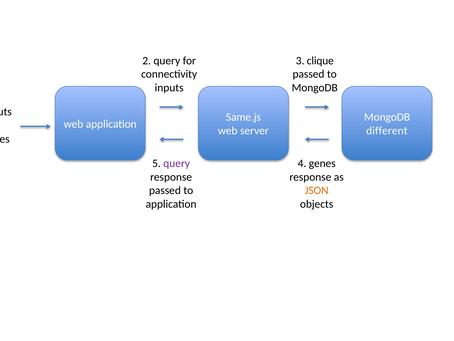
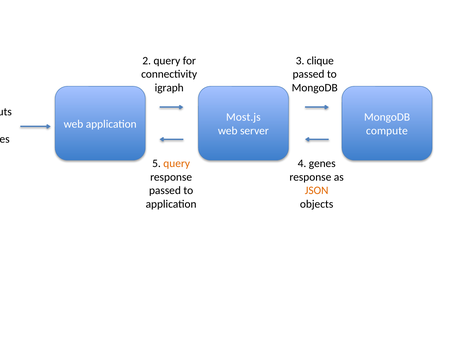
inputs: inputs -> igraph (169, 88)
Same.js: Same.js -> Most.js (243, 117)
different: different -> compute (387, 131)
query colour: purple -> orange (177, 163)
